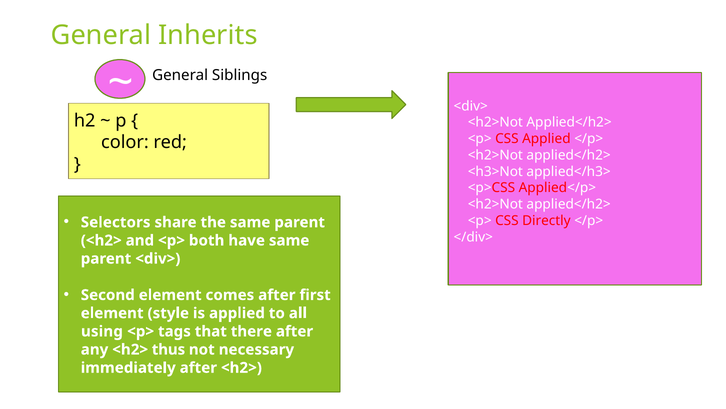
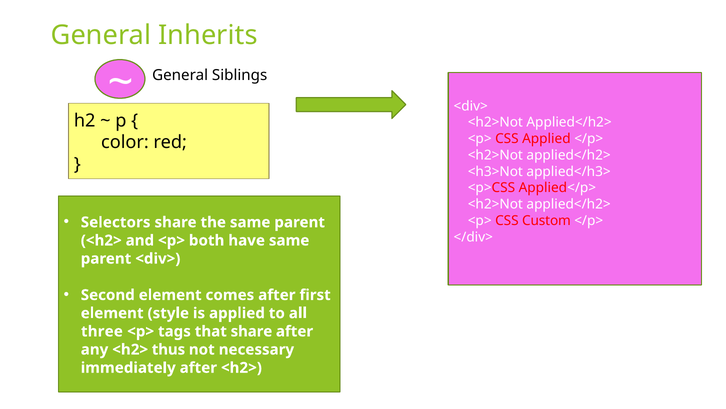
Directly: Directly -> Custom (546, 220)
using: using -> three (102, 331)
that there: there -> share (251, 331)
